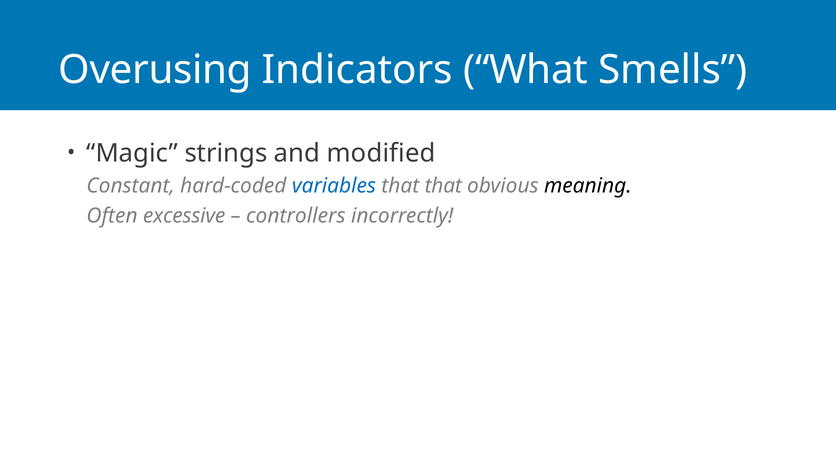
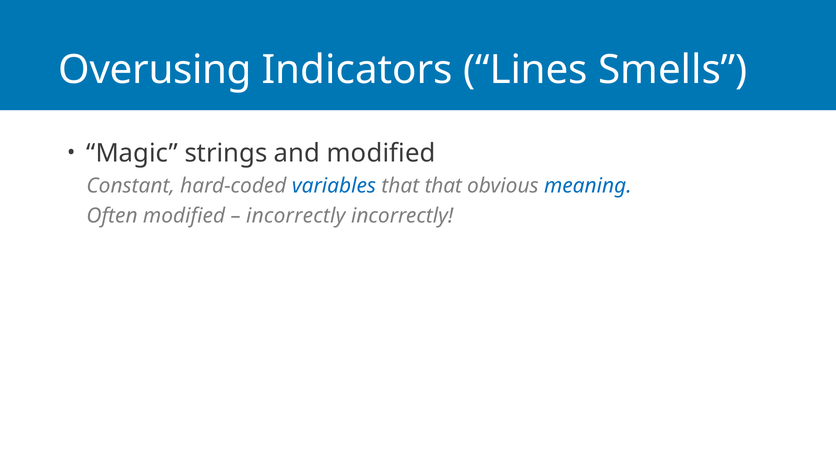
What: What -> Lines (526, 70)
meaning colour: black -> blue (588, 186)
Often excessive: excessive -> modified (184, 216)
controllers: controllers -> incorrectly (296, 216)
